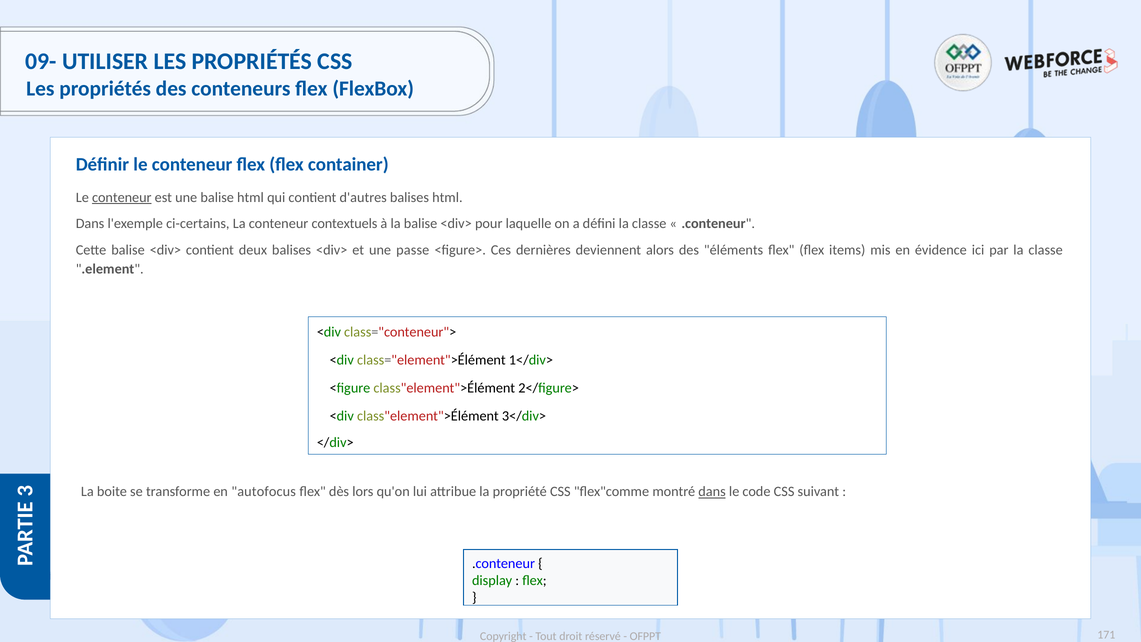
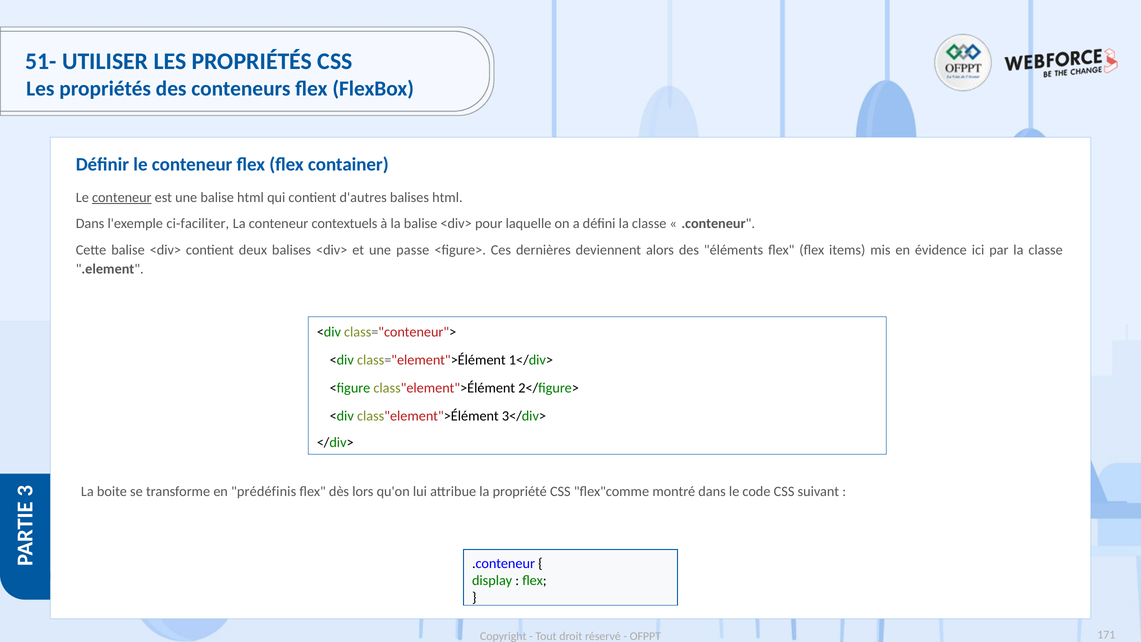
09-: 09- -> 51- (41, 62)
ci-certains: ci-certains -> ci-faciliter (198, 224)
autofocus: autofocus -> prédéfinis (264, 492)
dans underline: present -> none (712, 492)
